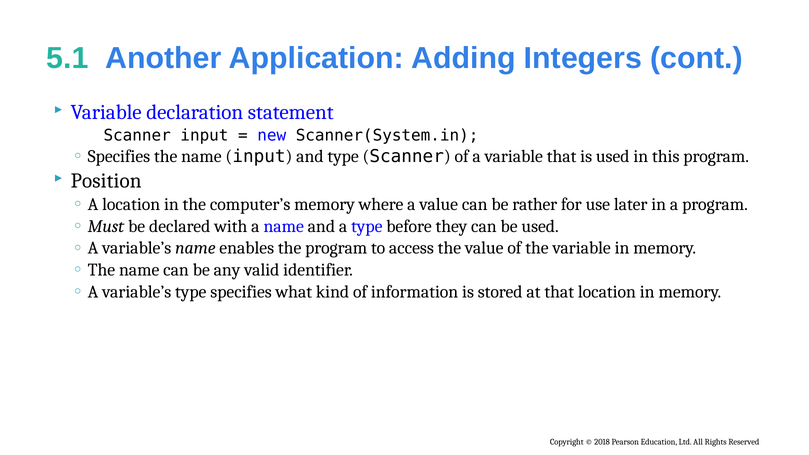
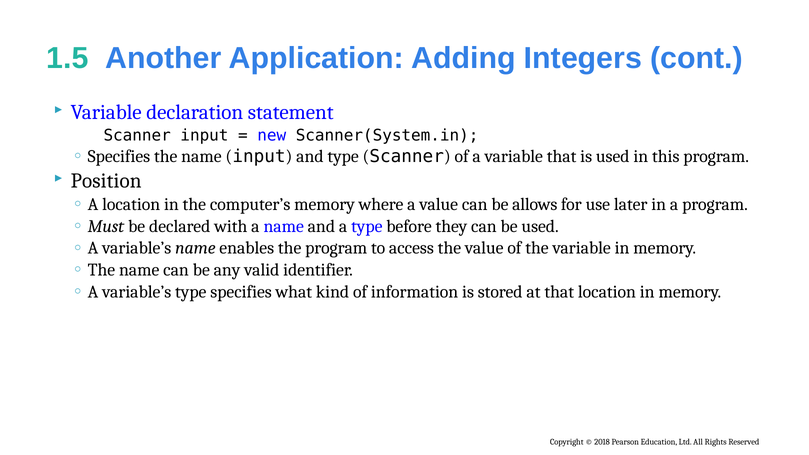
5.1: 5.1 -> 1.5 (67, 58)
rather: rather -> allows (535, 204)
